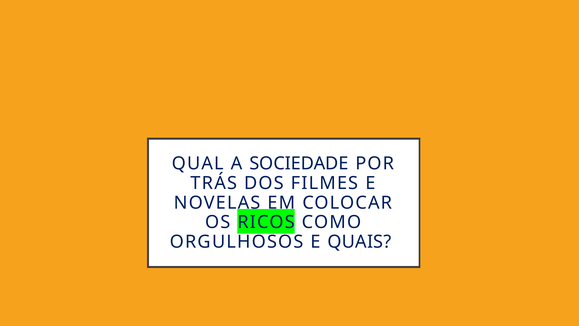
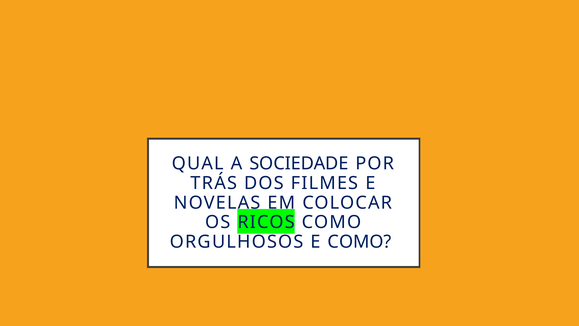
E QUAIS: QUAIS -> COMO (360, 242)
